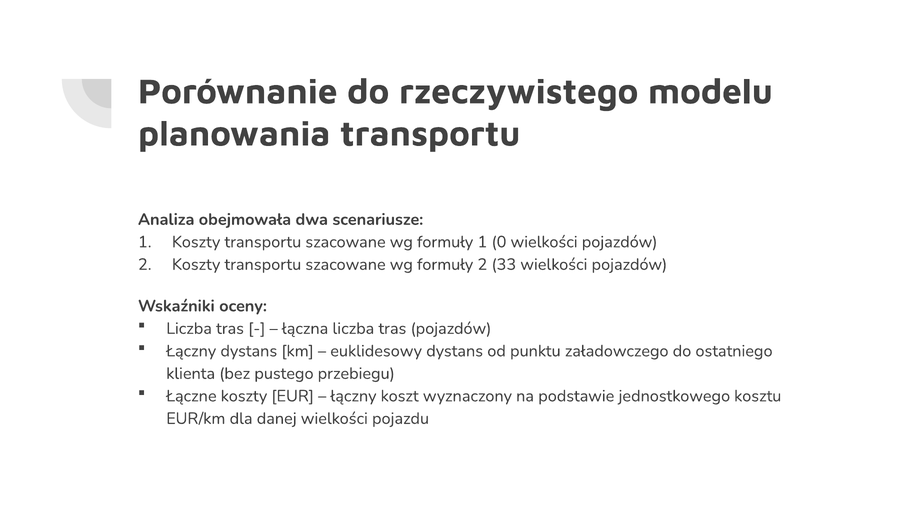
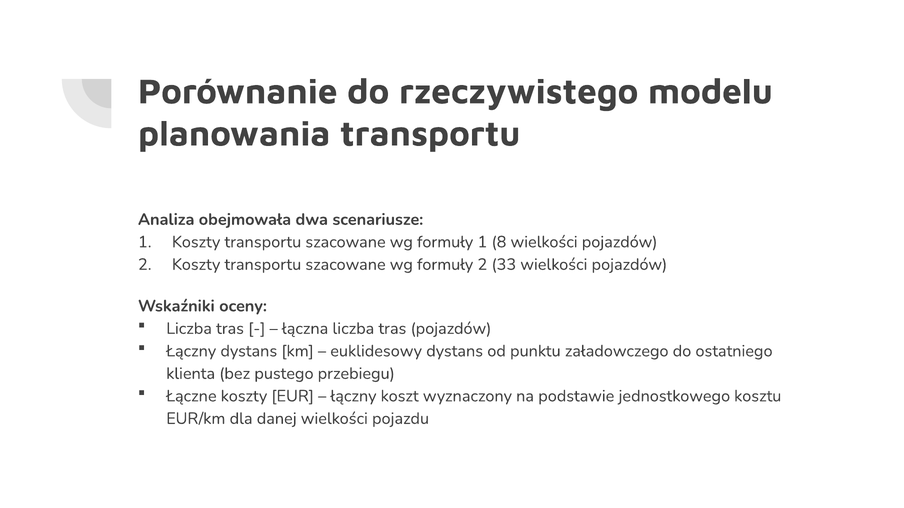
0: 0 -> 8 (499, 242)
